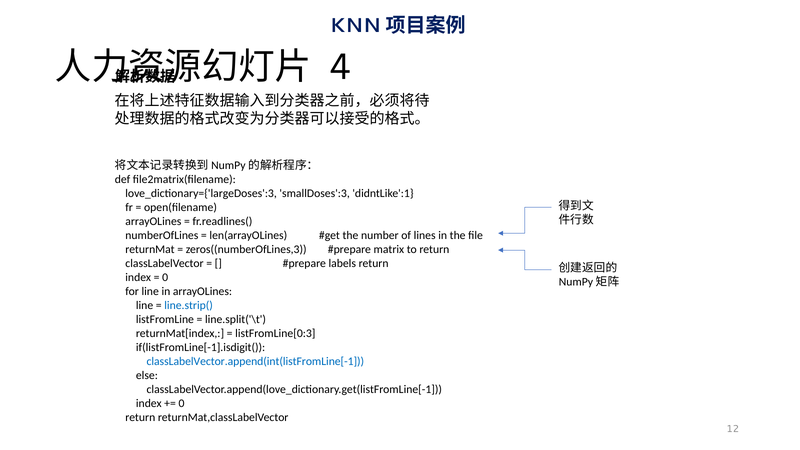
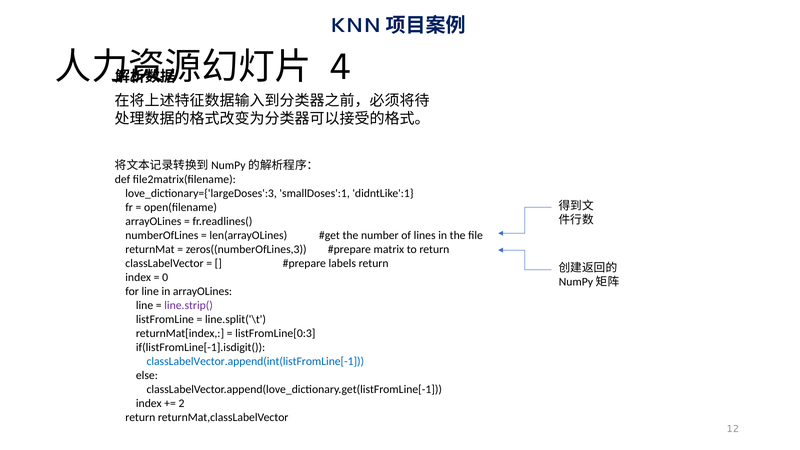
smallDoses':3: smallDoses':3 -> smallDoses':1 (315, 193)
line.strip( colour: blue -> purple (189, 305)
0: 0 -> 2 (181, 403)
